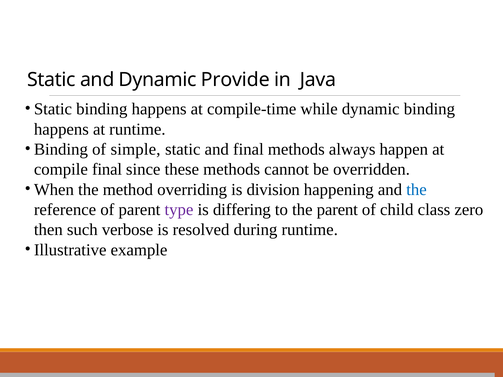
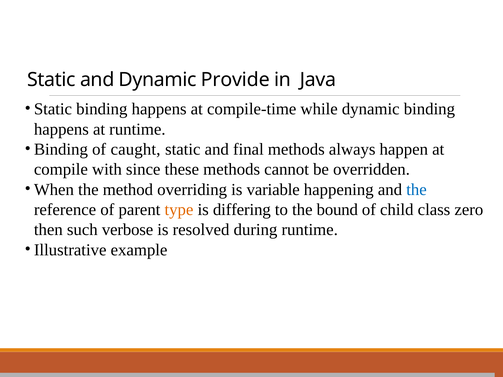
simple: simple -> caught (136, 149)
compile final: final -> with (107, 170)
division: division -> variable (273, 190)
type colour: purple -> orange (179, 210)
the parent: parent -> bound (337, 210)
